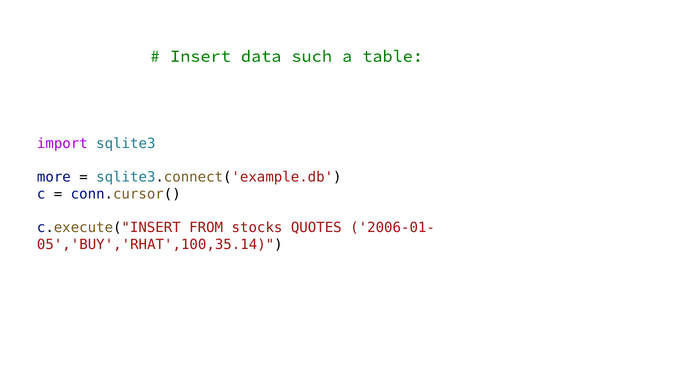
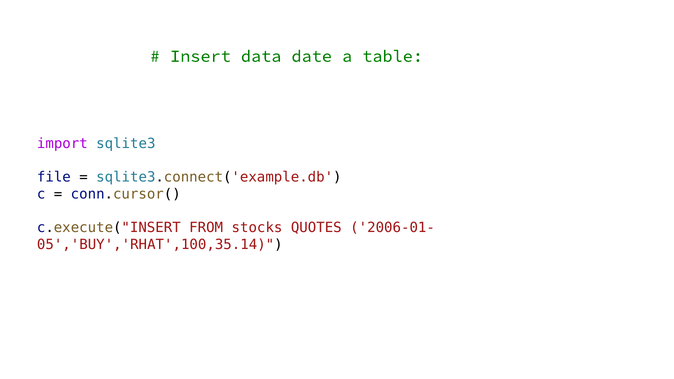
such: such -> date (312, 56)
more: more -> file (54, 177)
